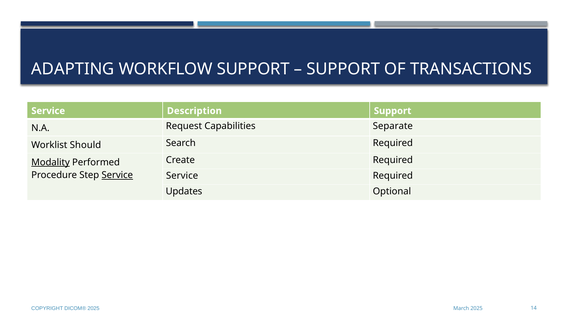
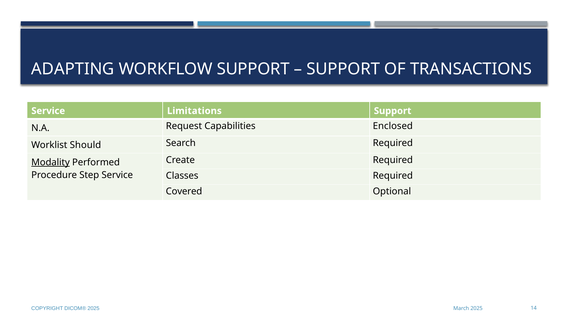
Description: Description -> Limitations (194, 111)
Separate: Separate -> Enclosed (393, 126)
Service underline: present -> none (117, 175)
Service: Service -> Classes (182, 176)
Updates: Updates -> Covered (184, 191)
